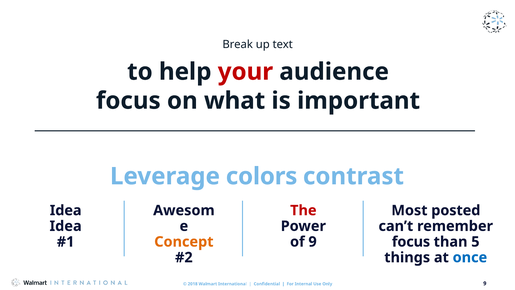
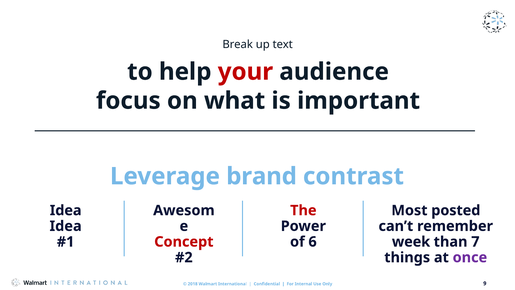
colors: colors -> brand (262, 176)
Concept colour: orange -> red (184, 242)
of 9: 9 -> 6 (313, 242)
focus: focus -> week (411, 242)
5: 5 -> 7 (475, 242)
once colour: blue -> purple (470, 257)
